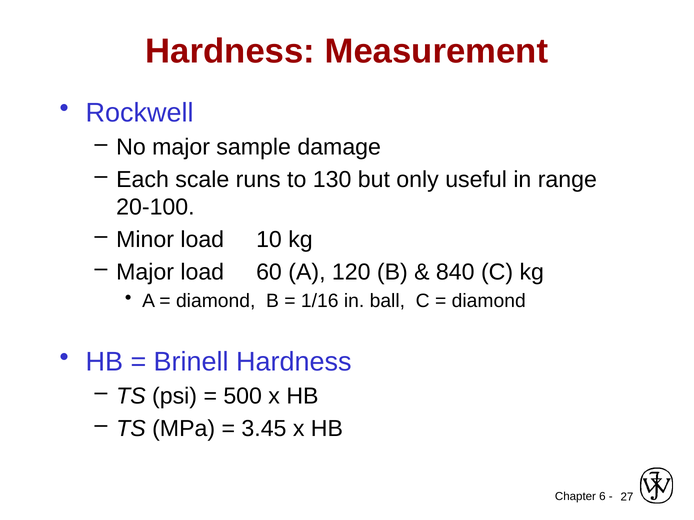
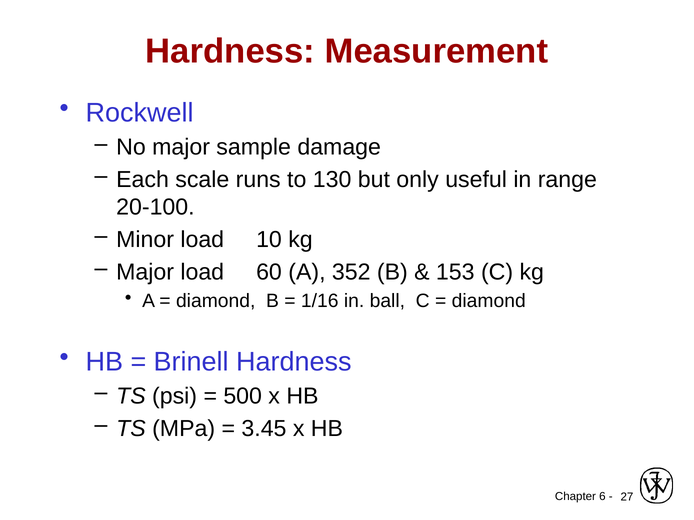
120: 120 -> 352 (351, 272)
840: 840 -> 153 (455, 272)
